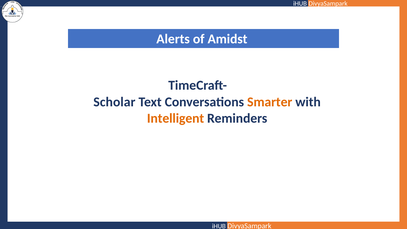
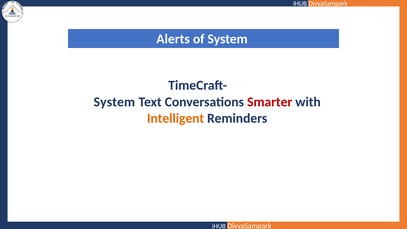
of Amidst: Amidst -> System (228, 39)
Scholar: Scholar -> System (114, 102)
Smarter colour: orange -> red (270, 102)
